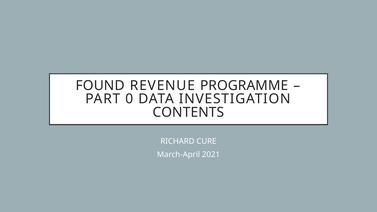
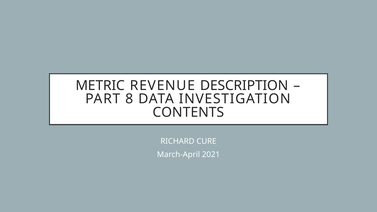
FOUND: FOUND -> METRIC (100, 86)
PROGRAMME: PROGRAMME -> DESCRIPTION (244, 86)
0: 0 -> 8 (129, 99)
